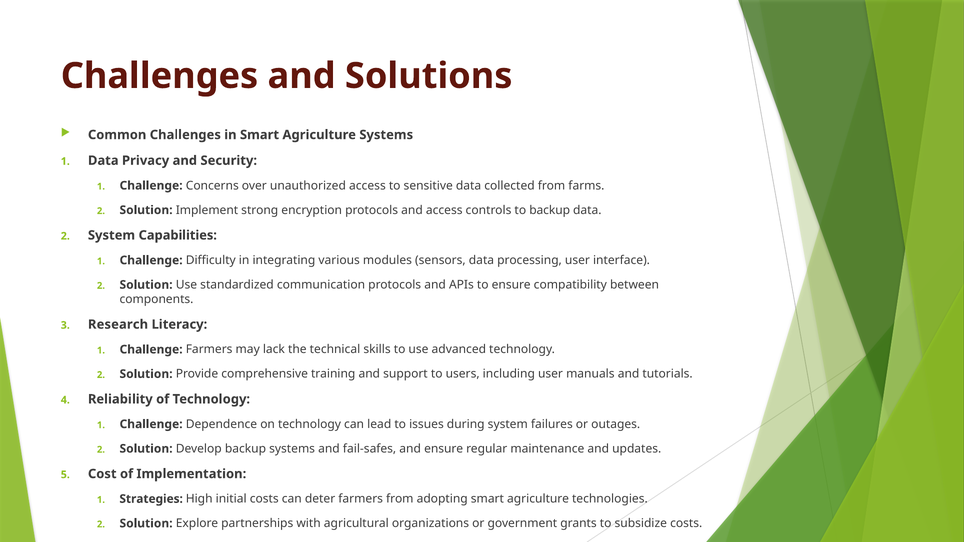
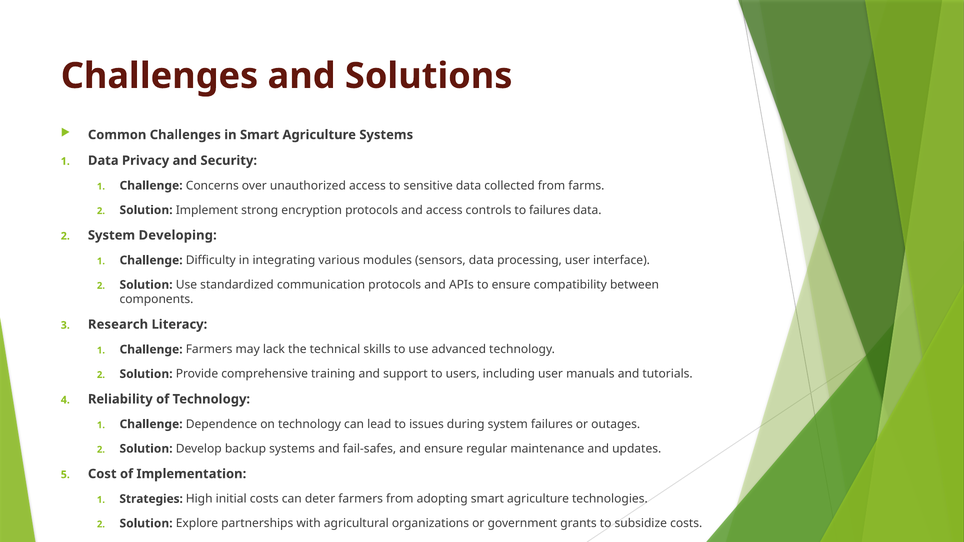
to backup: backup -> failures (550, 210)
Capabilities: Capabilities -> Developing (178, 235)
